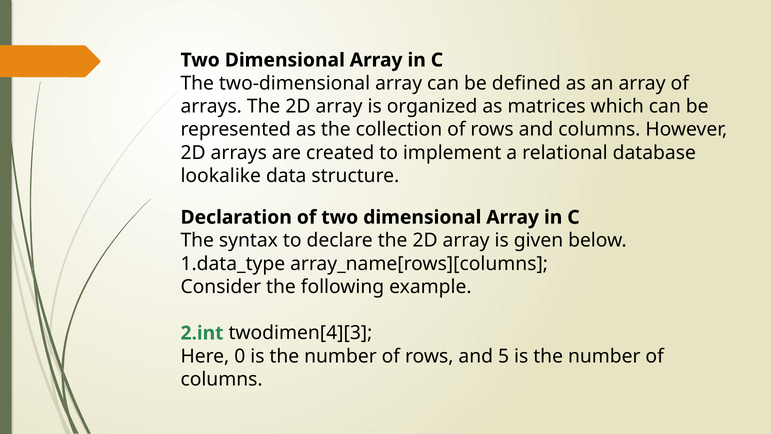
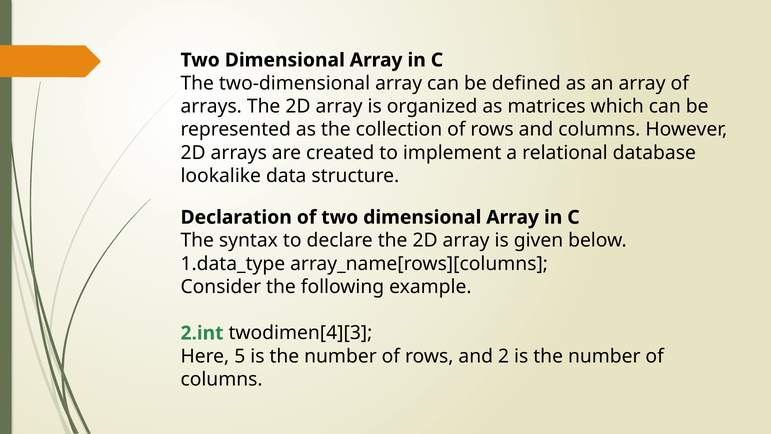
0: 0 -> 5 (240, 356)
5: 5 -> 2 (504, 356)
